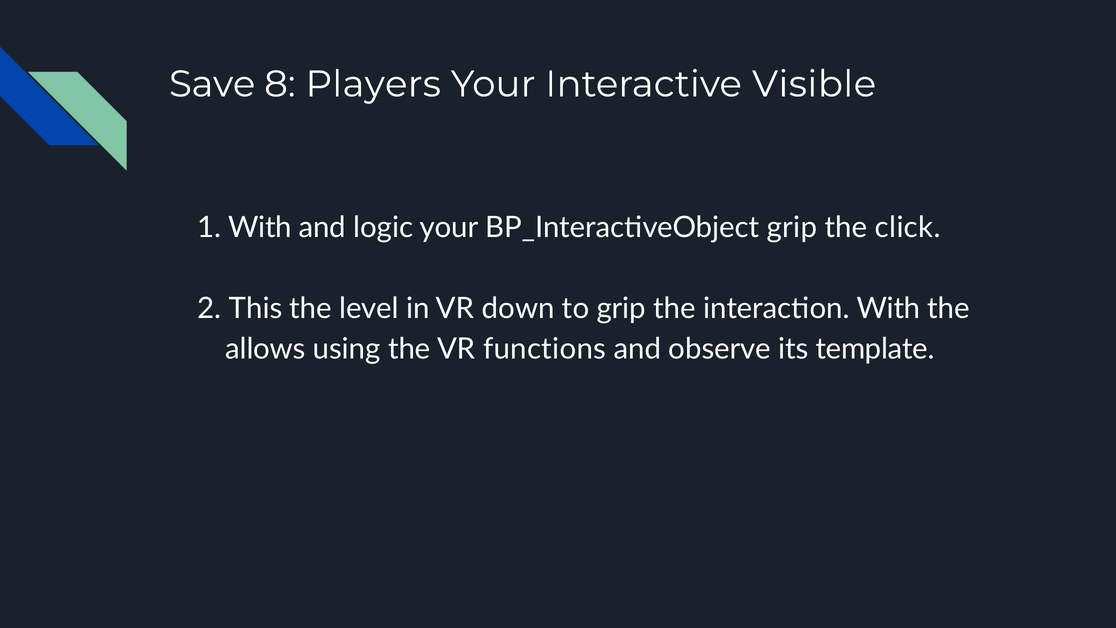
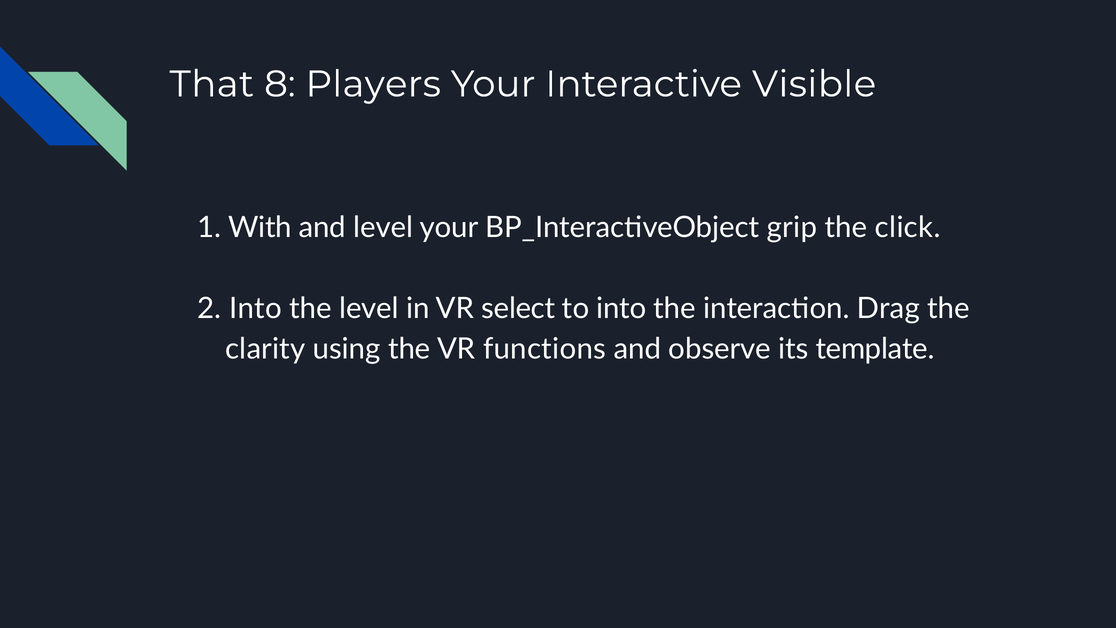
Save: Save -> That (212, 84)
and logic: logic -> level (383, 227)
2 This: This -> Into (256, 309)
down: down -> select (518, 309)
to grip: grip -> into (621, 309)
interaction With: With -> Drag (888, 309)
allows: allows -> clarity (265, 349)
